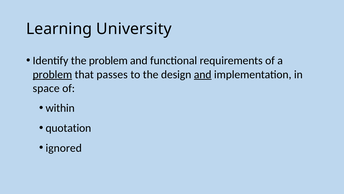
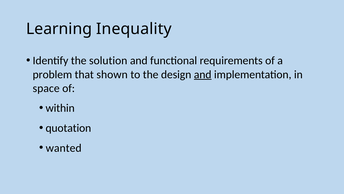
University: University -> Inequality (134, 29)
the problem: problem -> solution (108, 60)
problem underline: present -> none (52, 74)
passes: passes -> shown (112, 74)
ignored: ignored -> wanted (64, 148)
